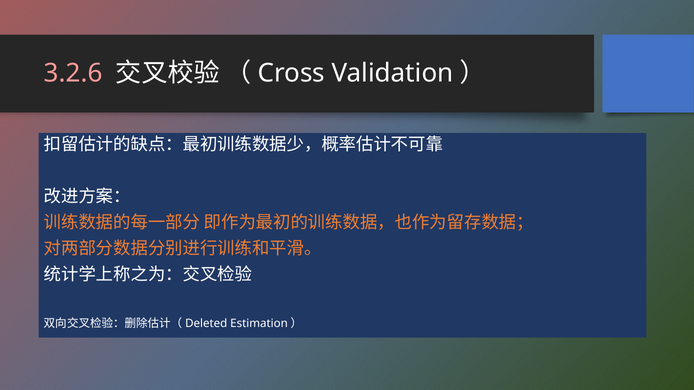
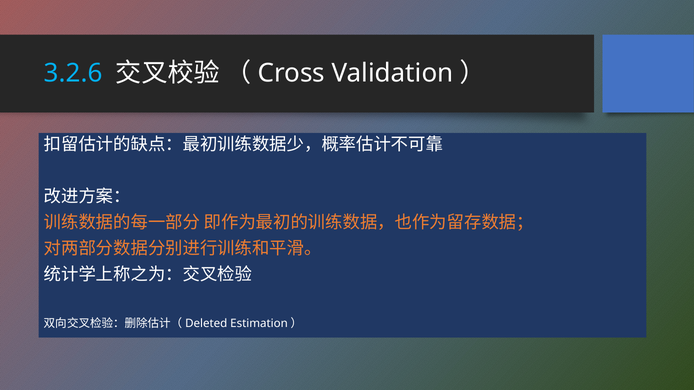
3.2.6 colour: pink -> light blue (73, 73)
